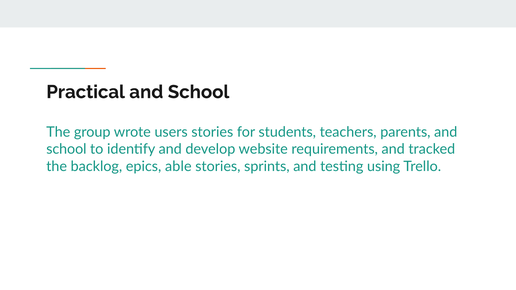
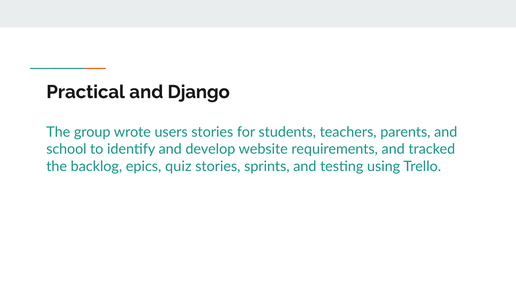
School: School -> Django (199, 92)
able: able -> quiz (178, 167)
